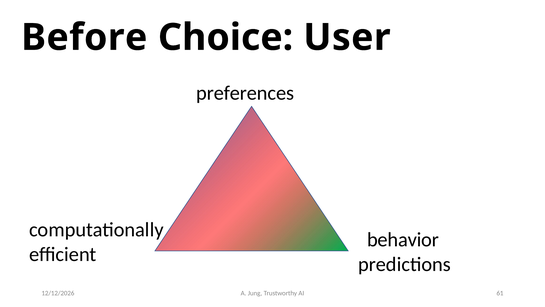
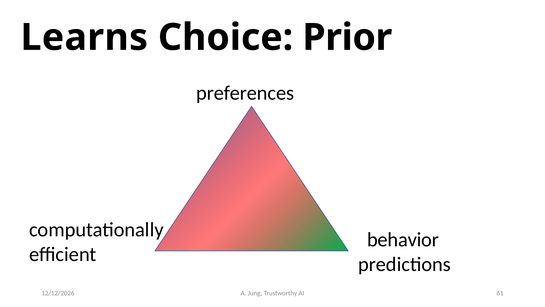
Before: Before -> Learns (84, 37)
User: User -> Prior (347, 37)
